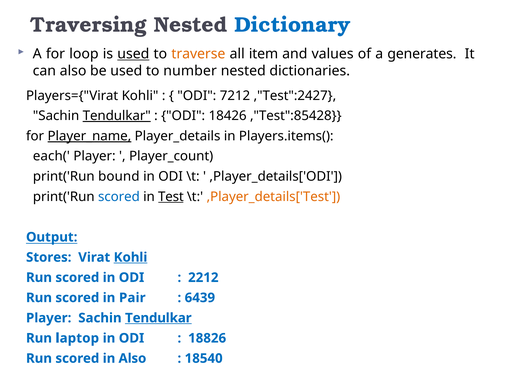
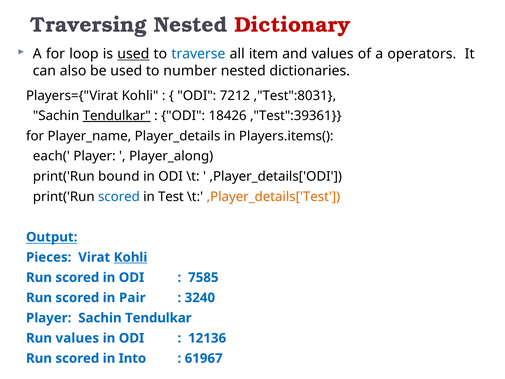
Dictionary colour: blue -> red (292, 25)
traverse colour: orange -> blue (198, 54)
generates: generates -> operators (422, 54)
,"Test":2427: ,"Test":2427 -> ,"Test":8031 (295, 96)
,"Test":85428: ,"Test":85428 -> ,"Test":39361 (296, 116)
Player_name underline: present -> none (89, 136)
Player_count: Player_count -> Player_along (171, 156)
Test underline: present -> none (171, 197)
Stores: Stores -> Pieces (49, 257)
2212: 2212 -> 7585 (203, 277)
6439: 6439 -> 3240 (200, 298)
Tendulkar underline: present -> none (158, 318)
Run laptop: laptop -> values (77, 338)
18826: 18826 -> 12136 (207, 338)
in Also: Also -> Into (132, 358)
18540: 18540 -> 61967 (204, 358)
